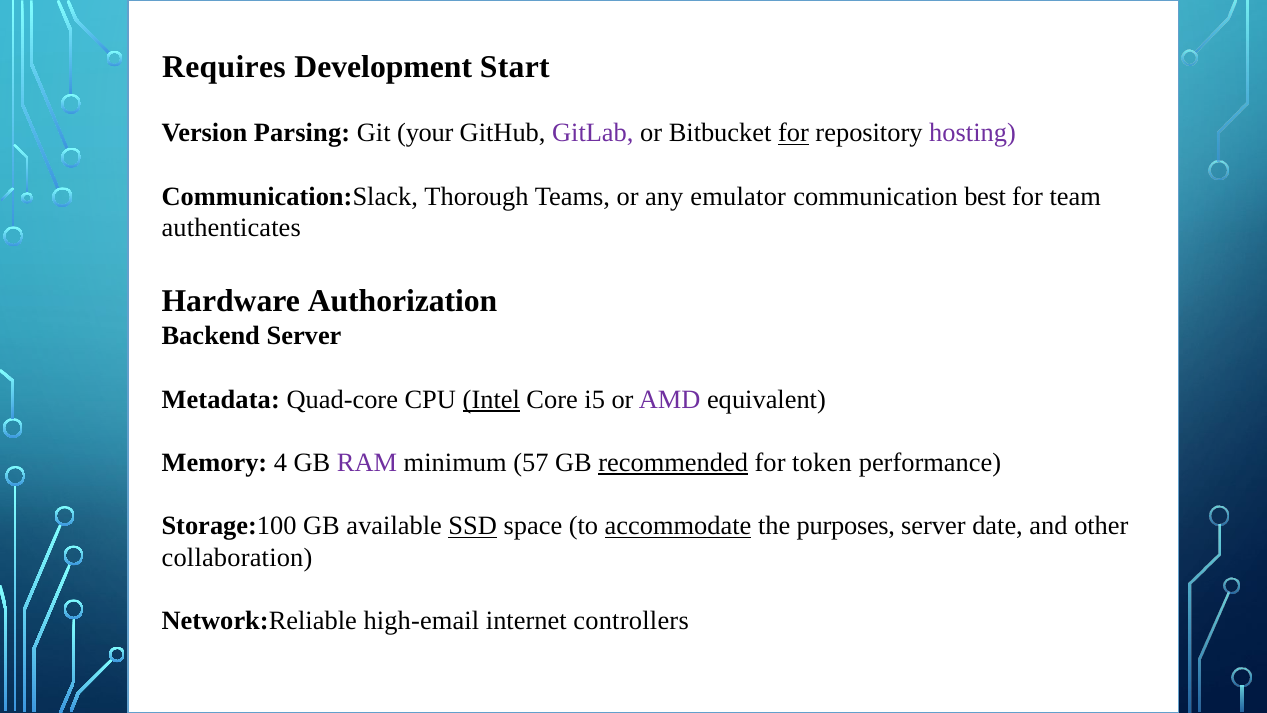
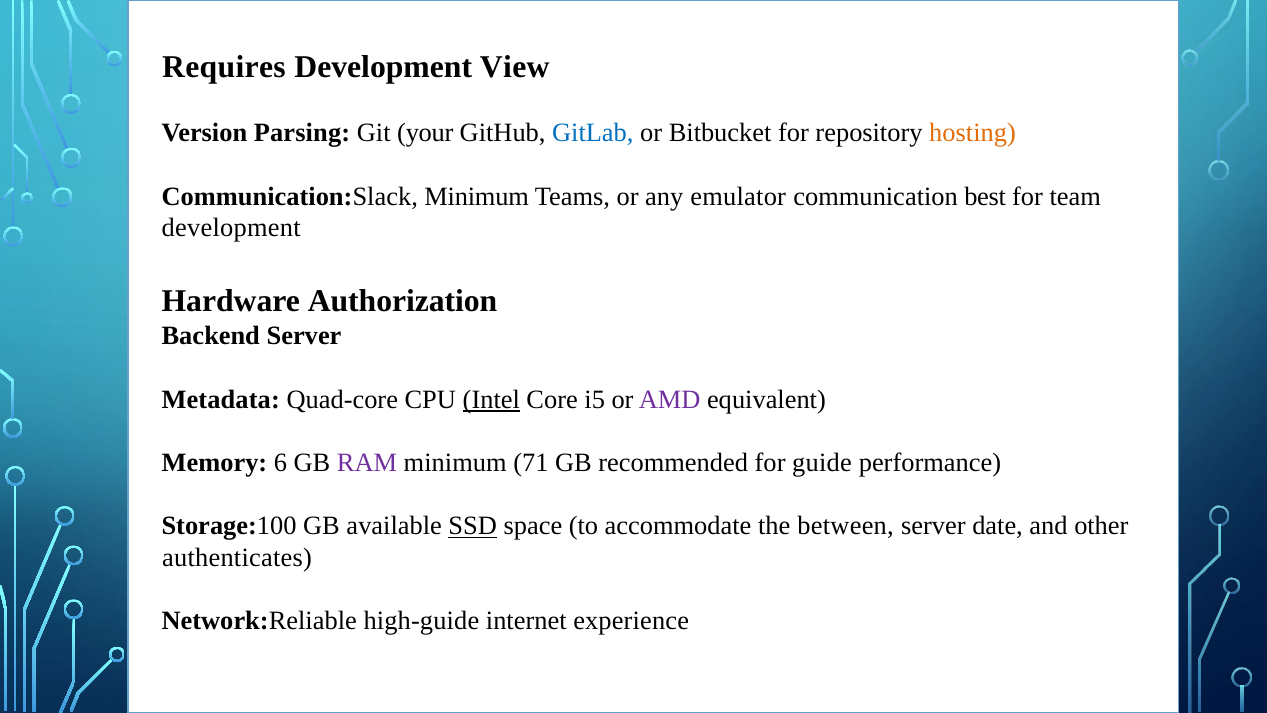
Start: Start -> View (515, 67)
GitLab colour: purple -> blue (593, 133)
for underline: present -> none (793, 133)
hosting colour: purple -> orange (973, 133)
Communication:Slack Thorough: Thorough -> Minimum (477, 196)
authenticates: authenticates -> development (231, 228)
4: 4 -> 6 (280, 463)
57: 57 -> 71 (531, 463)
recommended underline: present -> none (673, 463)
token: token -> guide (822, 463)
accommodate underline: present -> none (678, 526)
purposes: purposes -> between (846, 526)
collaboration: collaboration -> authenticates (237, 558)
high-email: high-email -> high-guide (421, 621)
controllers: controllers -> experience (631, 621)
